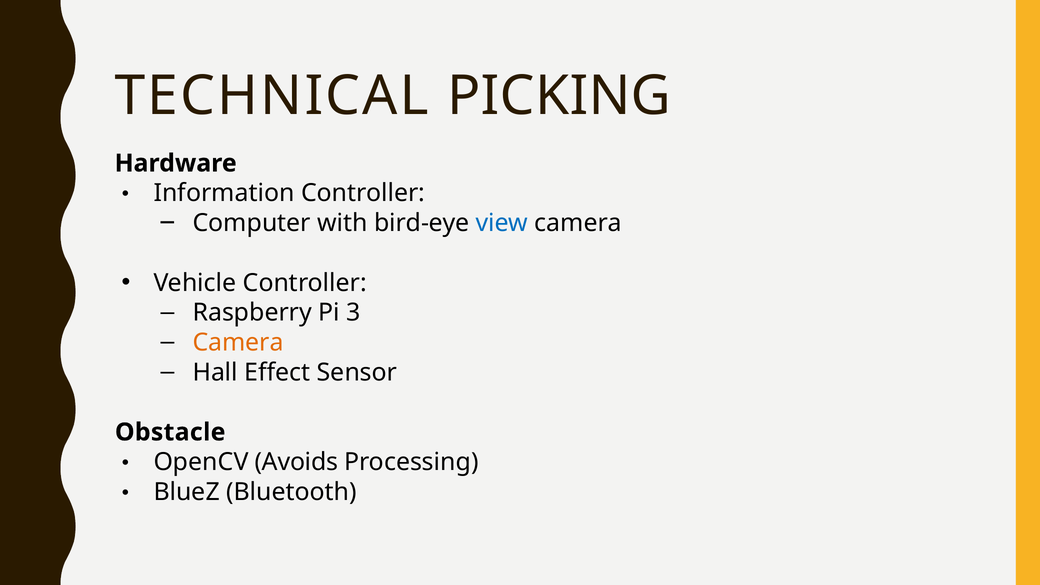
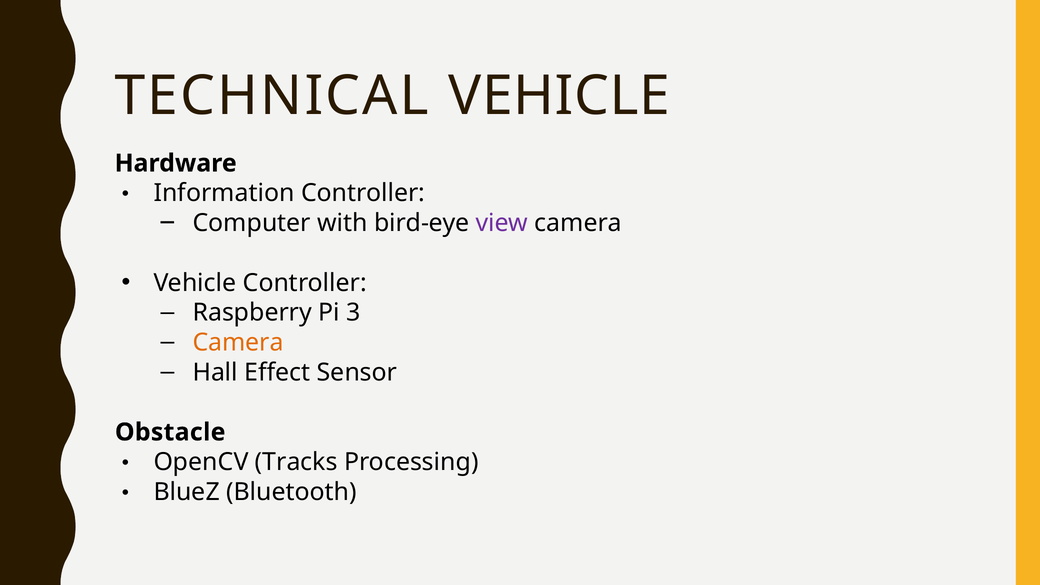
TECHNICAL PICKING: PICKING -> VEHICLE (559, 96)
view colour: blue -> purple (502, 223)
Avoids: Avoids -> Tracks (296, 462)
